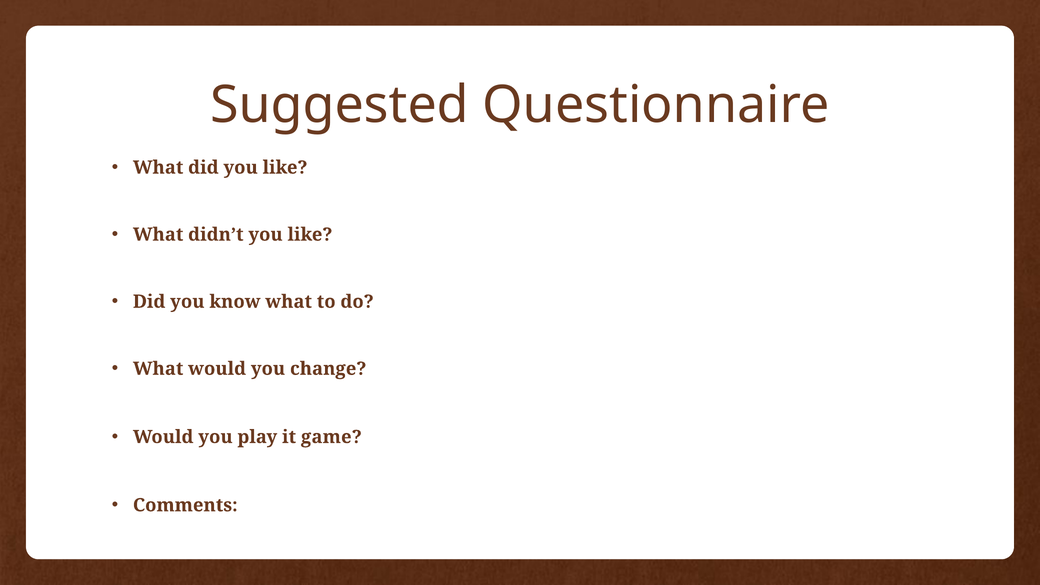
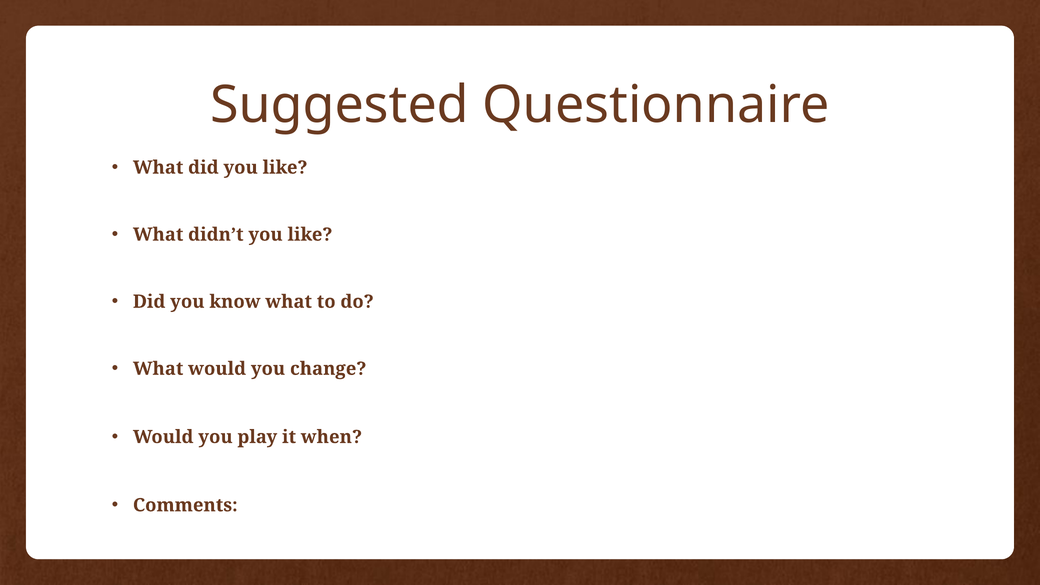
game: game -> when (331, 437)
